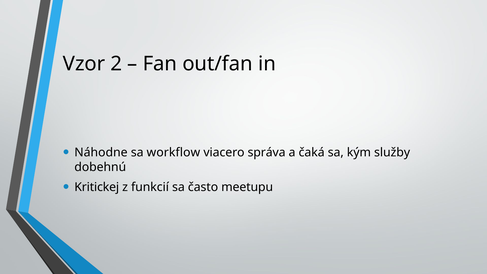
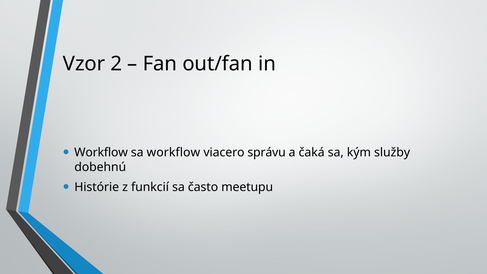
Náhodne: Náhodne -> Workflow (101, 152)
správa: správa -> správu (267, 152)
Kritickej: Kritickej -> Histórie (97, 187)
